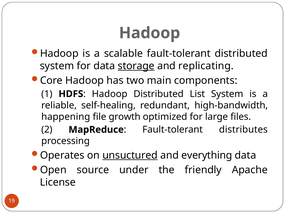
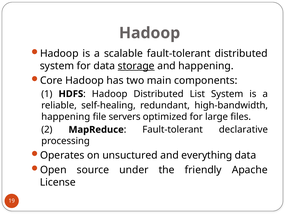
and replicating: replicating -> happening (206, 66)
growth: growth -> servers (125, 117)
distributes: distributes -> declarative (243, 129)
unsuctured underline: present -> none (130, 155)
